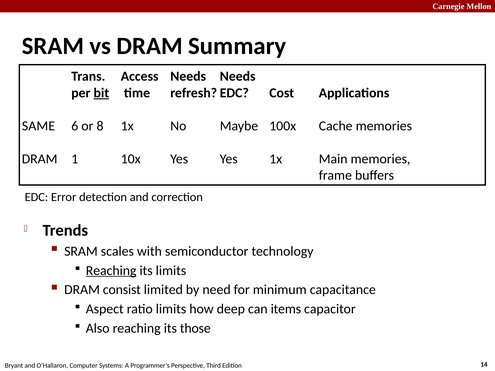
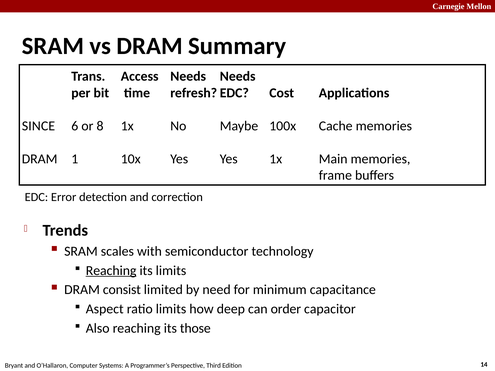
bit underline: present -> none (101, 93)
SAME: SAME -> SINCE (38, 126)
items: items -> order (286, 309)
